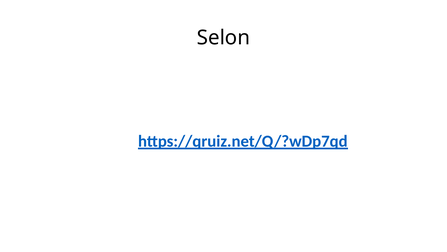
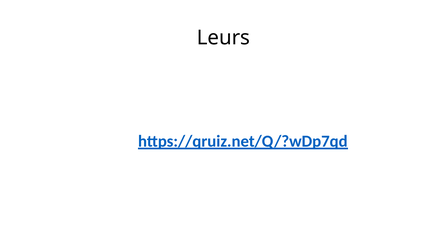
Selon: Selon -> Leurs (223, 38)
